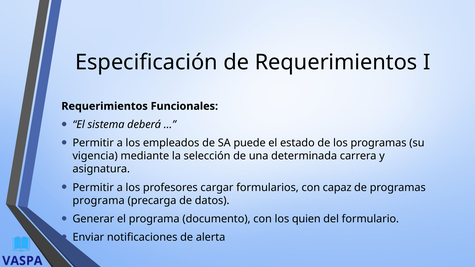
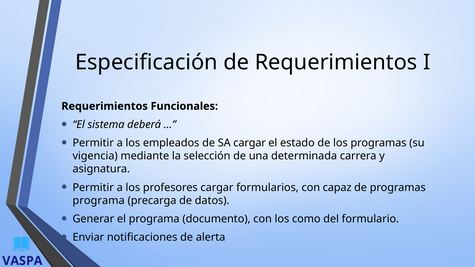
SA puede: puede -> cargar (250, 143)
quien: quien -> como (306, 219)
